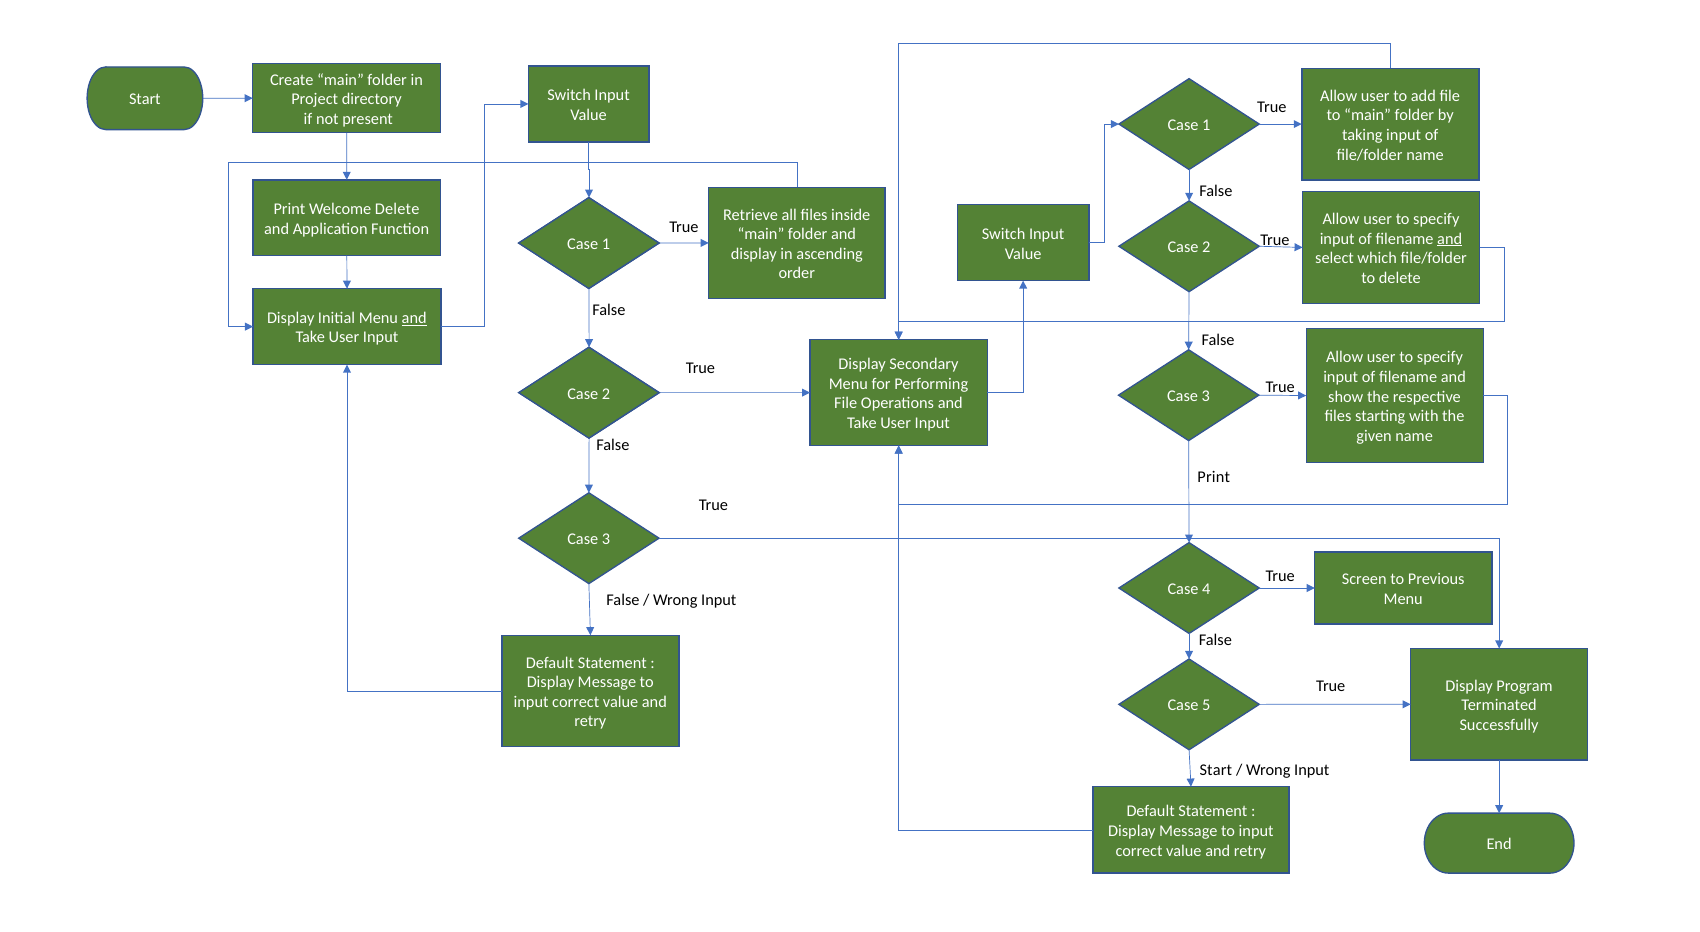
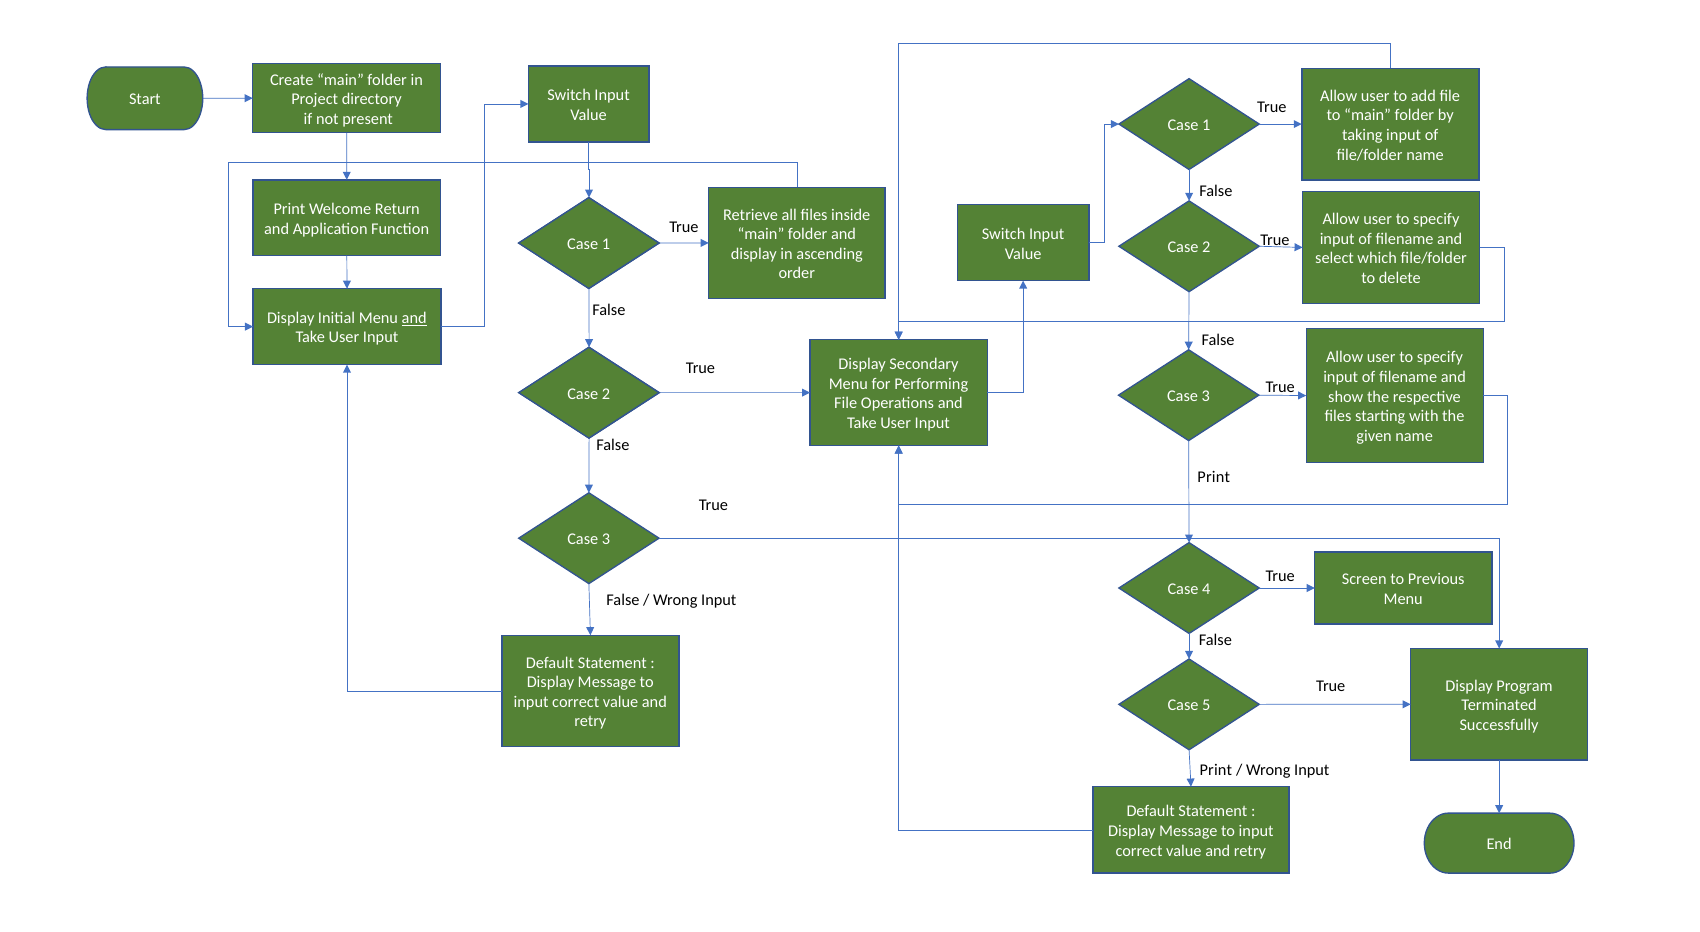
Welcome Delete: Delete -> Return (397, 209)
and underline: present -> none (1450, 239)
Start: Start -> Print (1216, 769)
